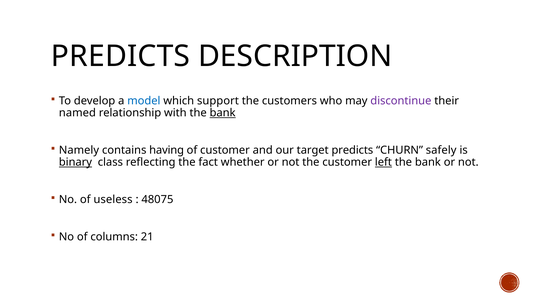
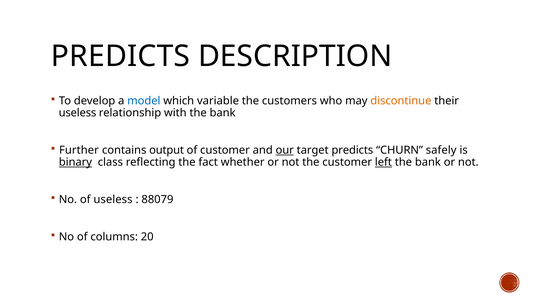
support: support -> variable (218, 101)
discontinue colour: purple -> orange (401, 101)
named: named -> useless (77, 113)
bank underline: present -> none (223, 113)
Namely: Namely -> Further (79, 150)
having: having -> output (167, 150)
our underline: none -> present (285, 150)
48075: 48075 -> 88079 (157, 200)
21: 21 -> 20 (147, 237)
